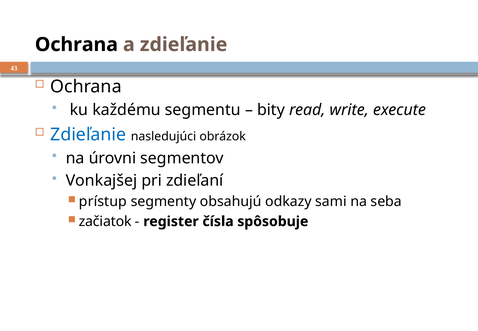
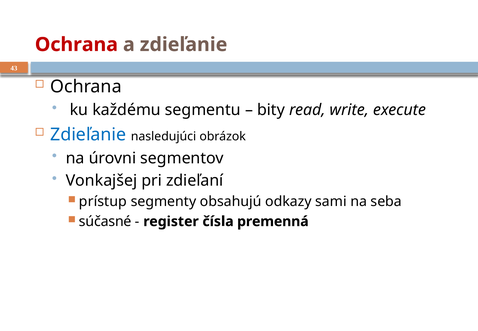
Ochrana colour: black -> red (76, 45)
začiatok: začiatok -> súčasné (105, 221)
spôsobuje: spôsobuje -> premenná (273, 221)
